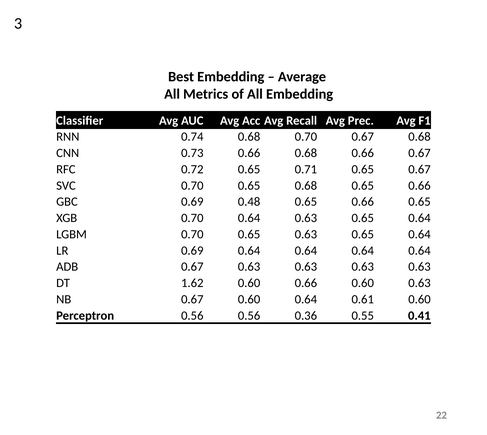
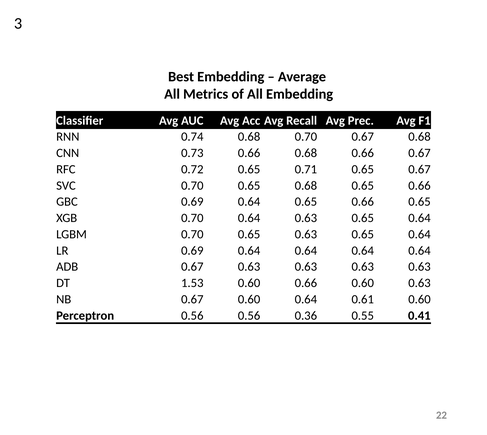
GBC 0.69 0.48: 0.48 -> 0.64 (249, 202)
1.62: 1.62 -> 1.53 (192, 283)
